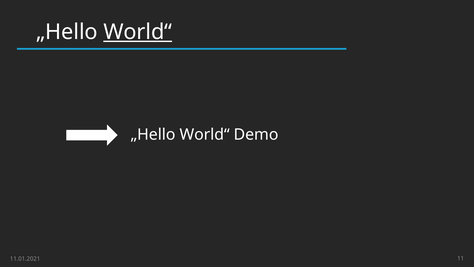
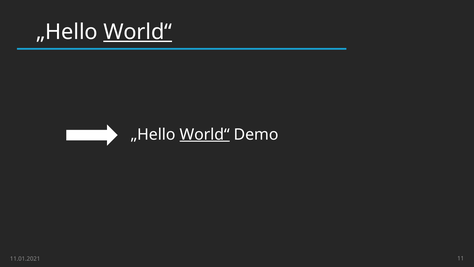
World“ underline: none -> present (205, 134)
